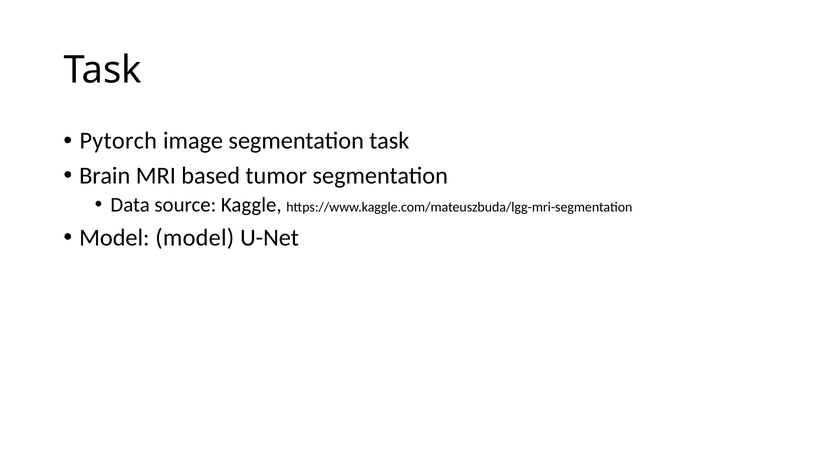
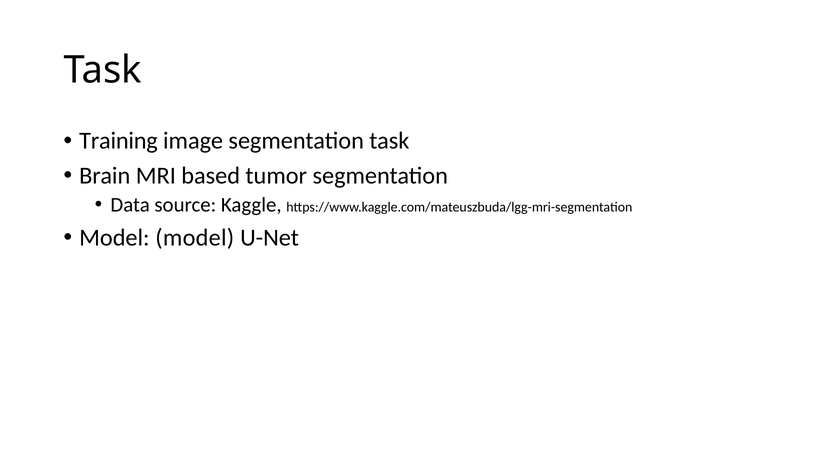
Pytorch: Pytorch -> Training (119, 141)
